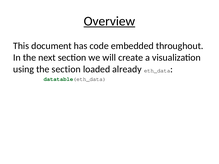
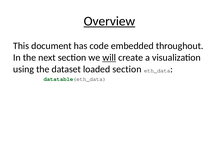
will underline: none -> present (109, 58)
the section: section -> dataset (66, 69)
loaded already: already -> section (127, 69)
